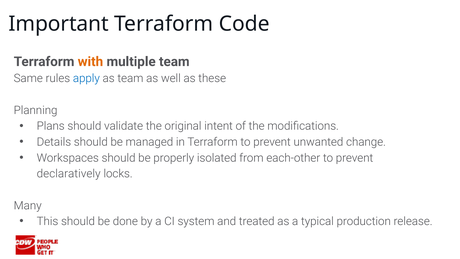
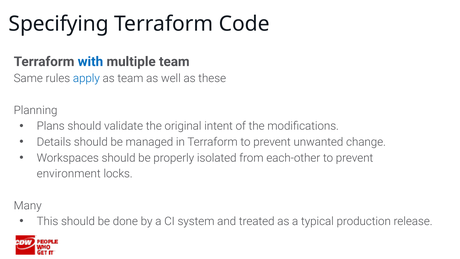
Important: Important -> Specifying (59, 24)
with colour: orange -> blue (90, 62)
declaratively: declaratively -> environment (69, 174)
